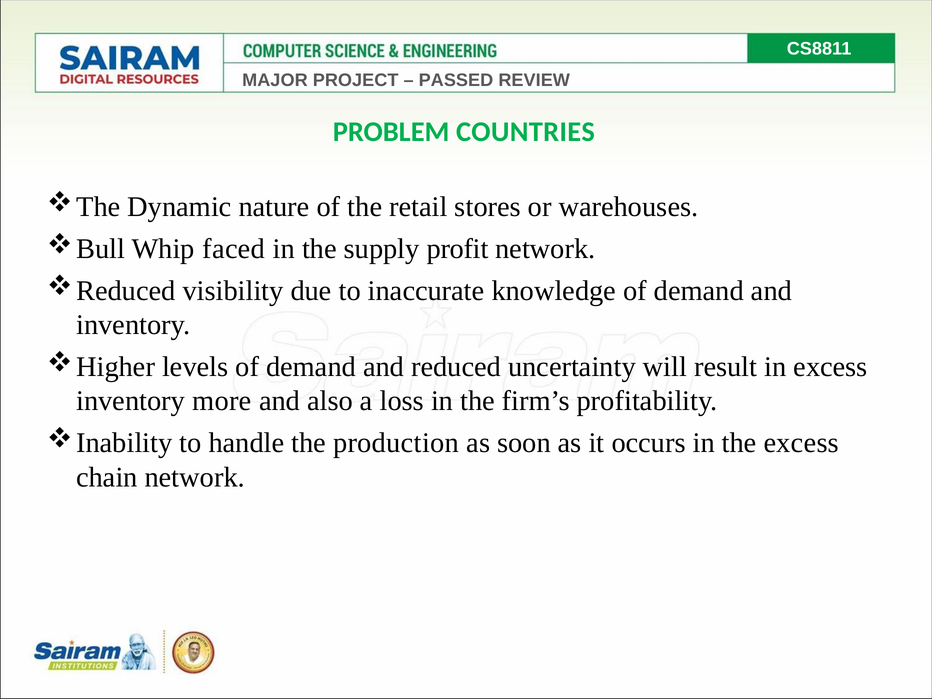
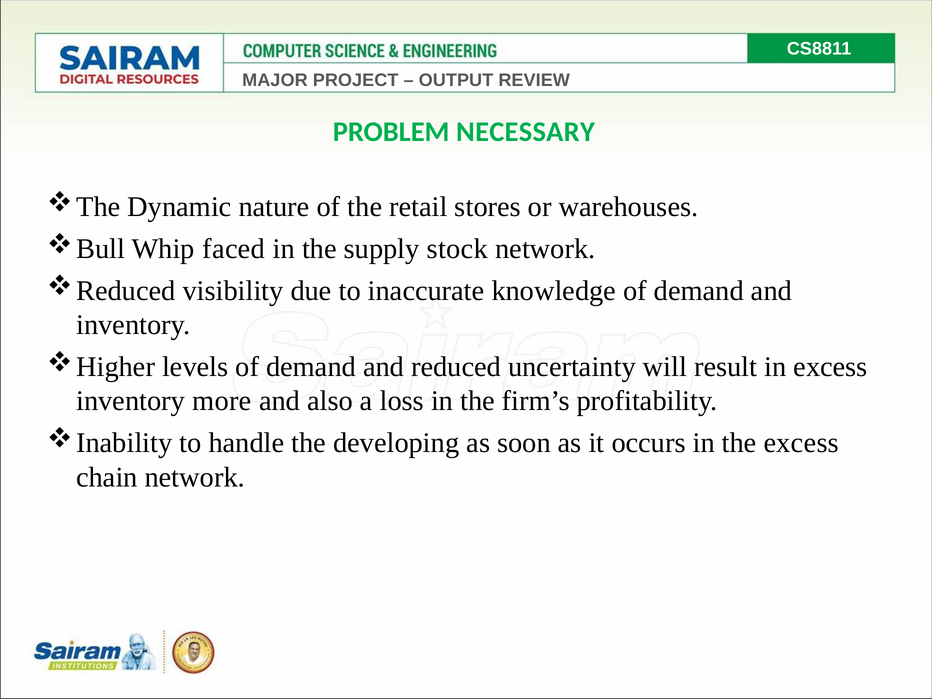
PASSED: PASSED -> OUTPUT (456, 80)
COUNTRIES: COUNTRIES -> NECESSARY (525, 132)
profit: profit -> stock (457, 249)
production: production -> developing (396, 443)
